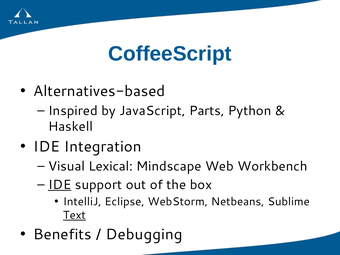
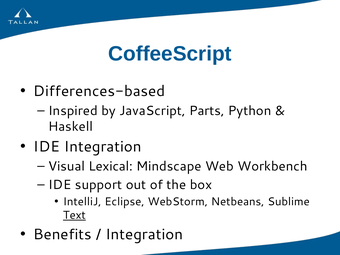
Alternatives-based: Alternatives-based -> Differences-based (99, 91)
IDE underline: present -> none (60, 185)
Debugging: Debugging -> Integration (144, 234)
